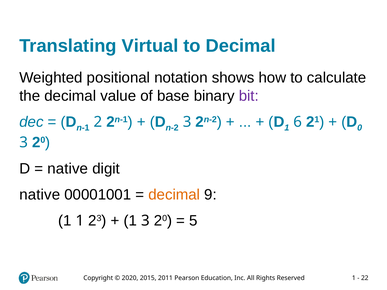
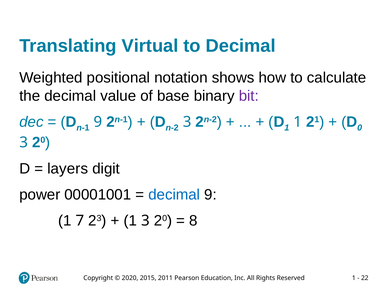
2: 2 -> 9 (98, 122)
1 6: 6 -> 1 (298, 122)
native: native -> layers (68, 169)
native: native -> power (40, 195)
decimal colour: orange -> blue (174, 195)
1 1: 1 -> 7 (80, 221)
5: 5 -> 8 (193, 221)
